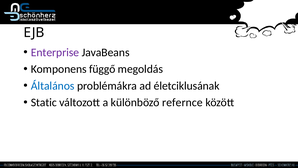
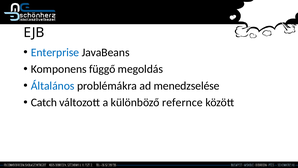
Enterprise colour: purple -> blue (55, 52)
életciklusának: életciklusának -> menedzselése (187, 86)
Static: Static -> Catch (44, 102)
